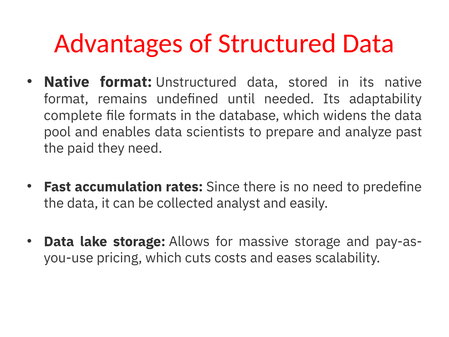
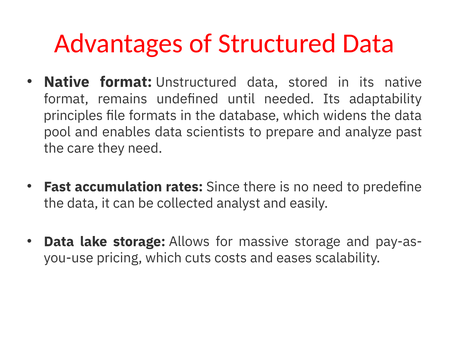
complete: complete -> principles (73, 115)
paid: paid -> care (81, 148)
